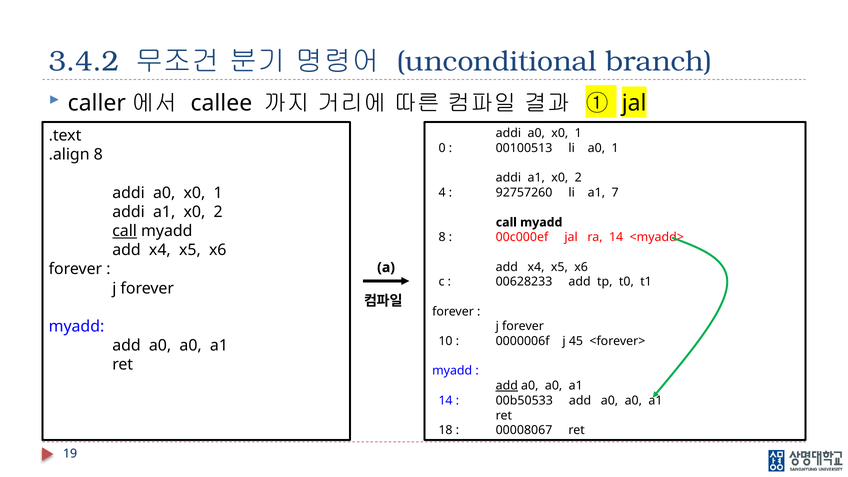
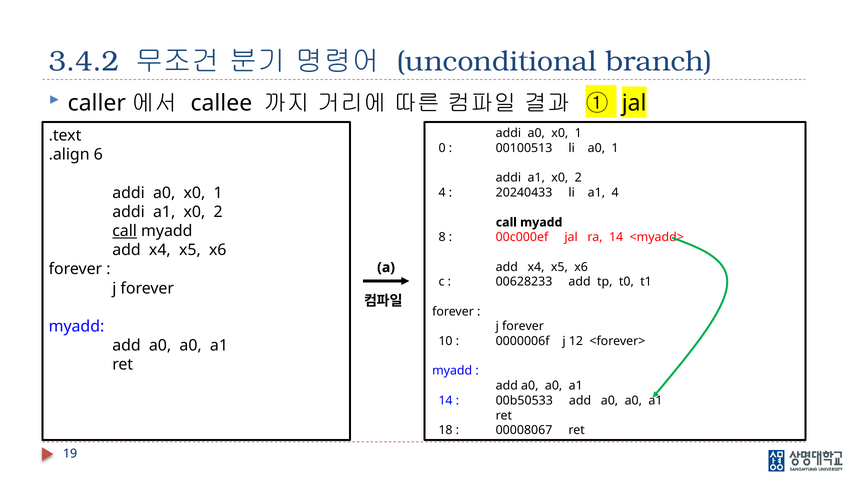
.align 8: 8 -> 6 (98, 155)
92757260: 92757260 -> 20240433 (524, 193)
a1 7: 7 -> 4 (615, 193)
45: 45 -> 12 (576, 341)
add underline: present -> none (507, 386)
